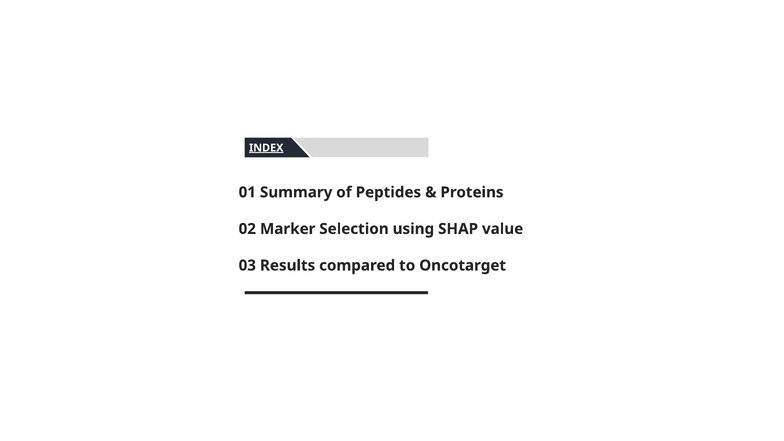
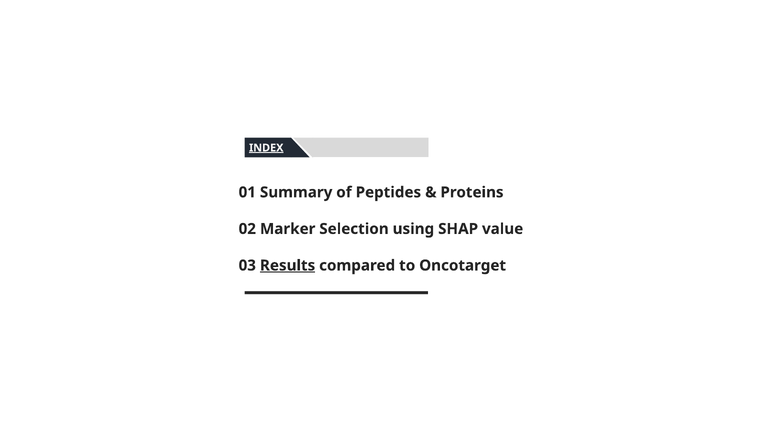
Results underline: none -> present (288, 265)
